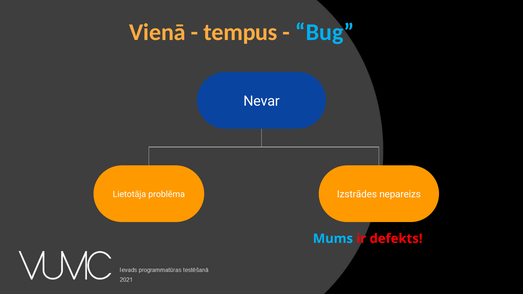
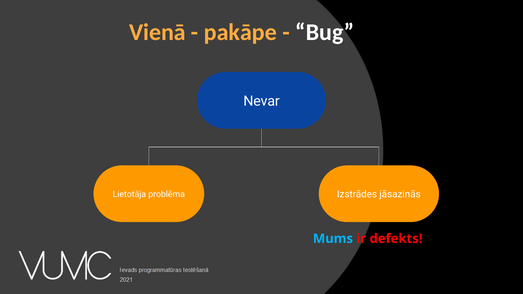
tempus: tempus -> pakāpe (240, 32)
Bug colour: light blue -> white (325, 32)
nepareizs: nepareizs -> jāsazinās (400, 195)
